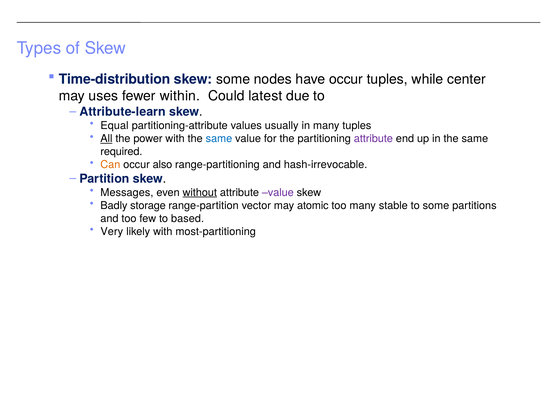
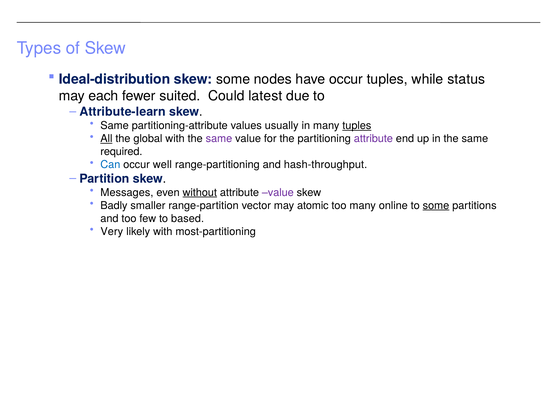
Time-distribution: Time-distribution -> Ideal-distribution (115, 79)
center: center -> status (466, 79)
uses: uses -> each (104, 96)
within: within -> suited (180, 96)
Equal: Equal -> Same (115, 125)
tuples underline: none -> present (357, 125)
power: power -> global (148, 138)
same colour: blue -> purple (219, 138)
Can colour: orange -> blue (110, 164)
also: also -> well (162, 164)
hash-irrevocable: hash-irrevocable -> hash-throughput (326, 164)
storage: storage -> smaller (148, 205)
stable: stable -> online (393, 205)
some underline: none -> present (436, 205)
